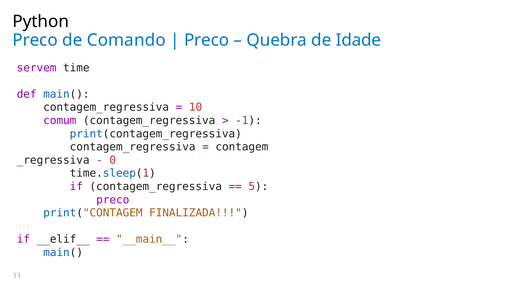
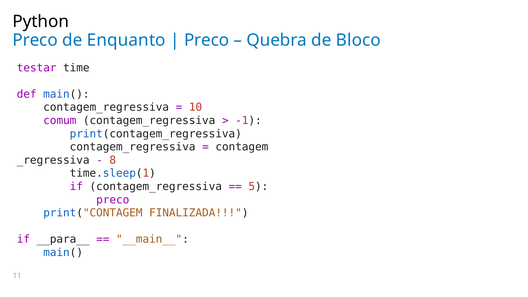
Comando: Comando -> Enquanto (126, 40)
Idade: Idade -> Bloco (358, 40)
servem: servem -> testar (37, 68)
0: 0 -> 8 (113, 160)
__elif__: __elif__ -> __para__ (63, 239)
